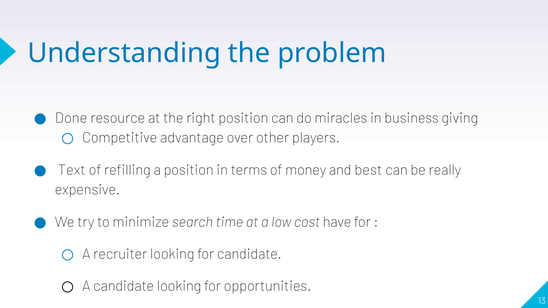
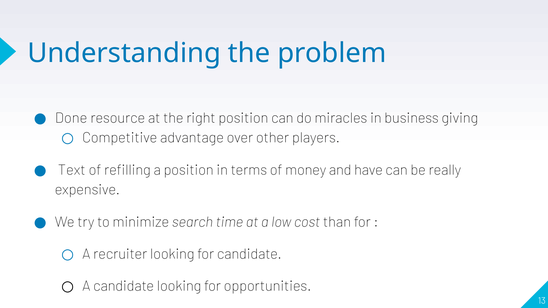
best: best -> have (369, 170)
have: have -> than (337, 222)
